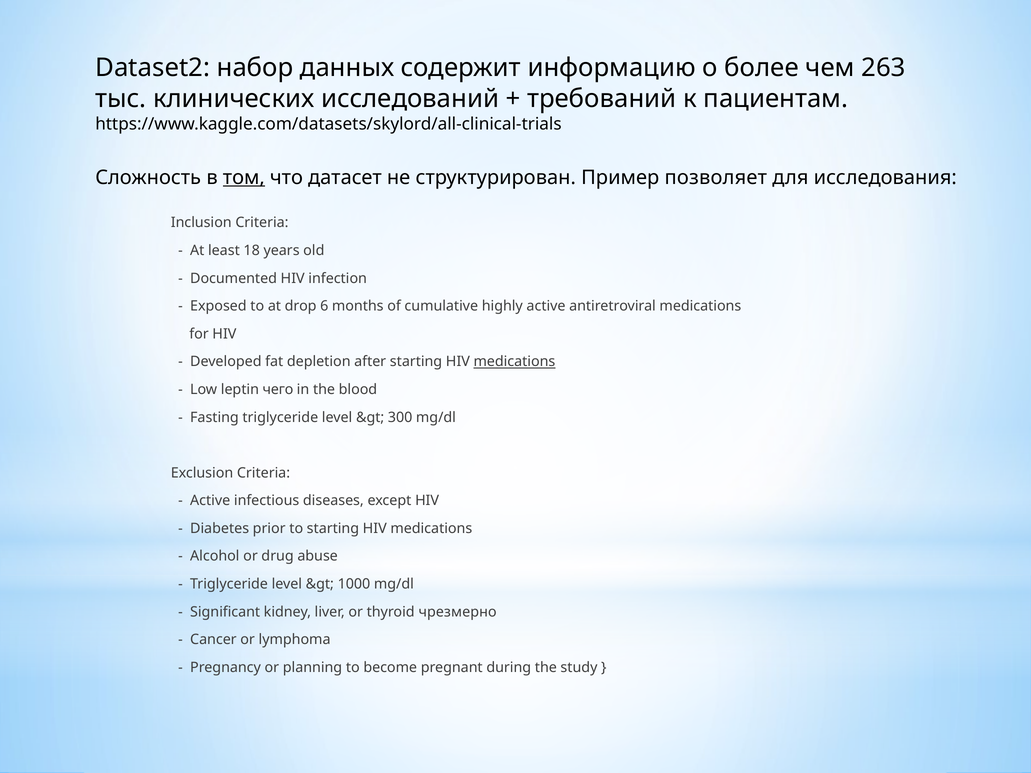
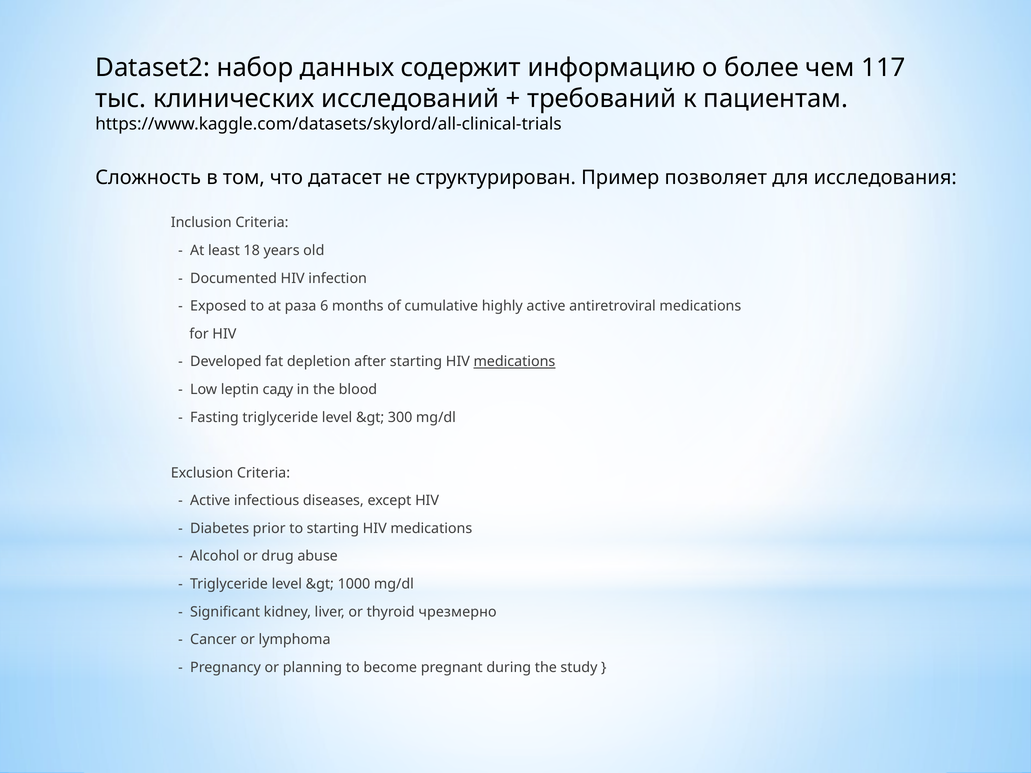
263: 263 -> 117 (883, 68)
том underline: present -> none (244, 178)
drop: drop -> раза (301, 306)
чего: чего -> саду (278, 390)
